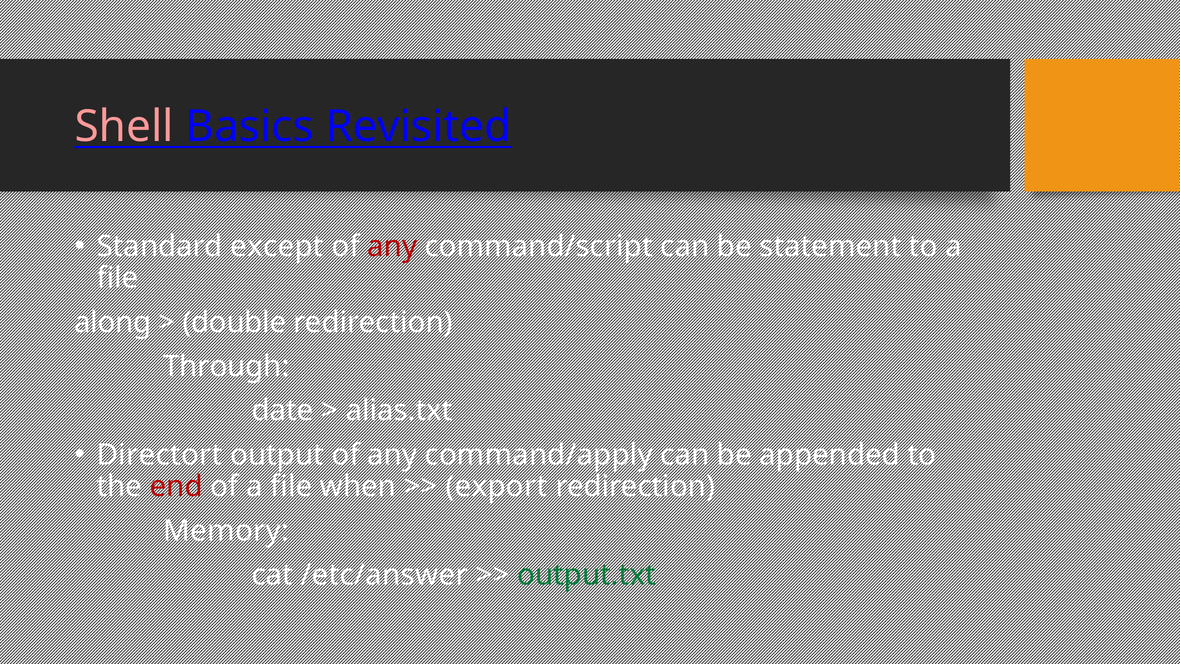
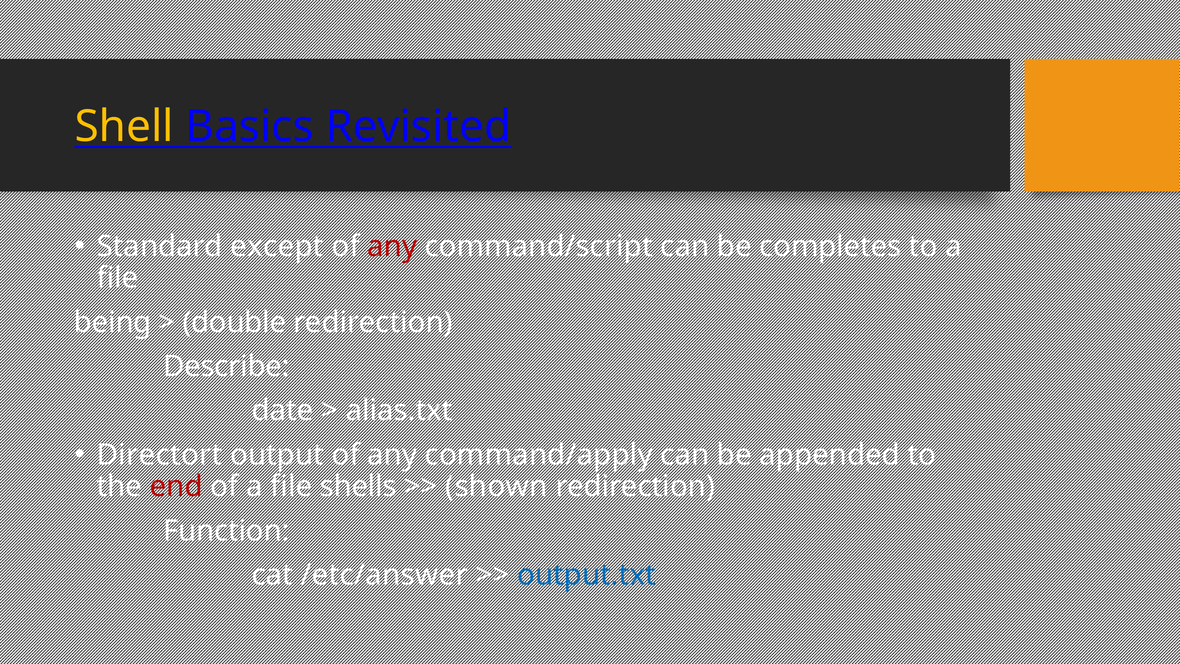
Shell colour: pink -> yellow (124, 127)
statement: statement -> completes (830, 246)
along: along -> being (113, 322)
Through: Through -> Describe (226, 366)
when: when -> shells (358, 487)
export: export -> shown (496, 487)
Memory: Memory -> Function (226, 531)
output.txt colour: green -> blue (587, 575)
